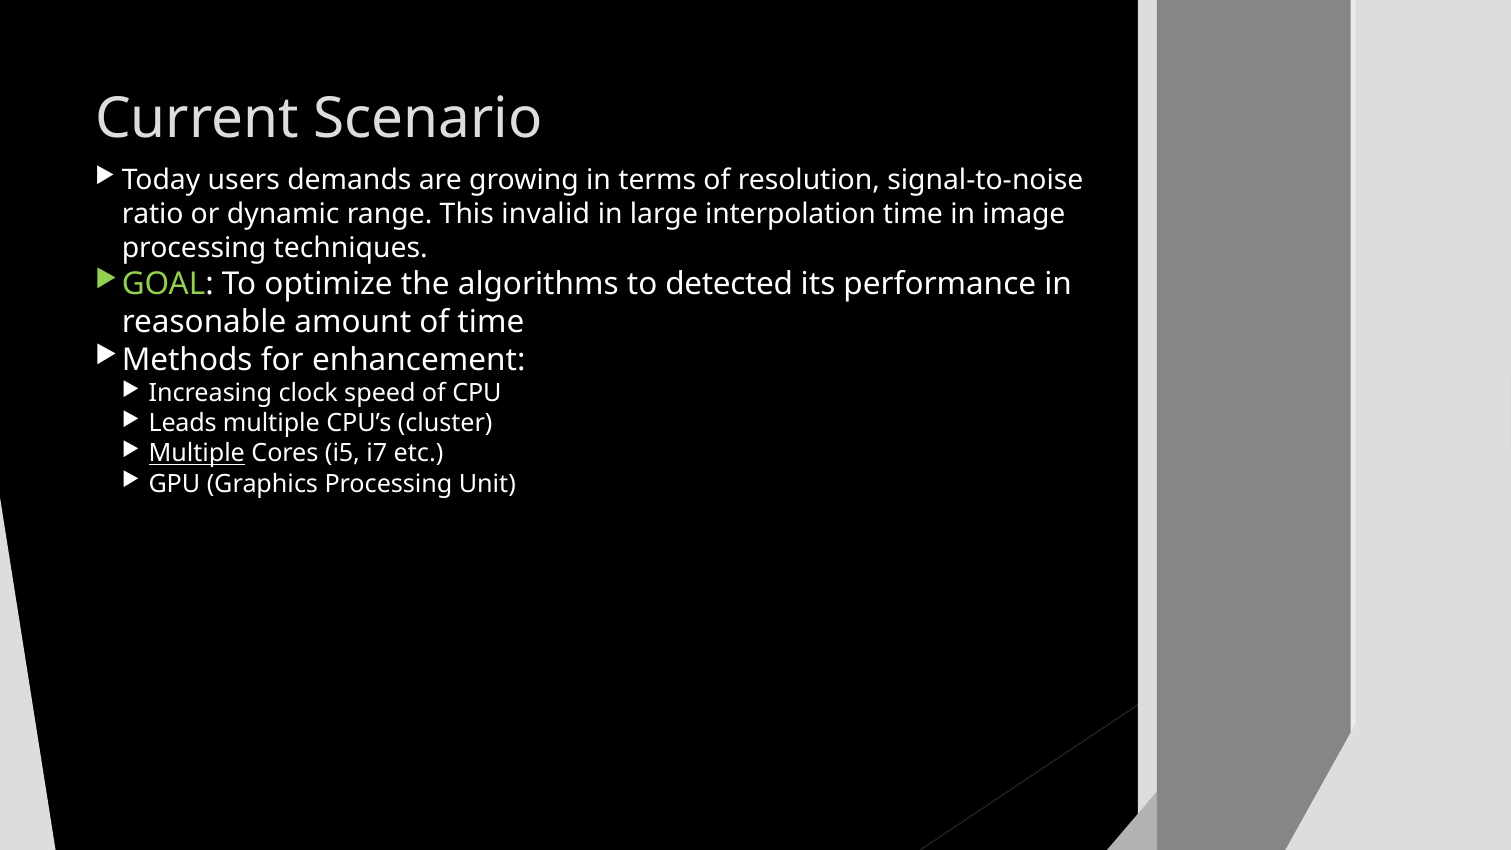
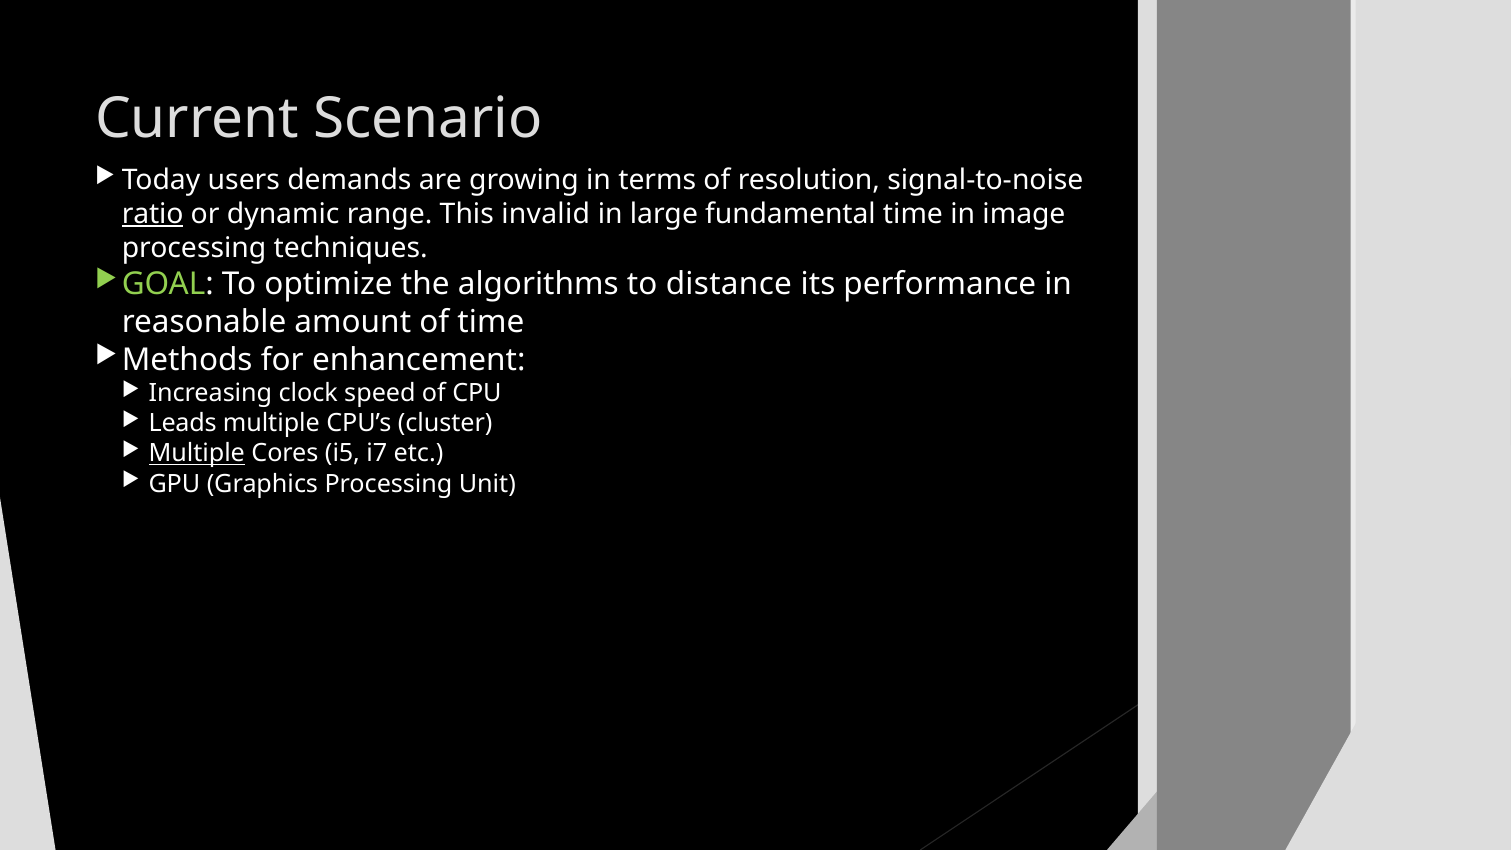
ratio underline: none -> present (153, 214)
interpolation: interpolation -> fundamental (790, 214)
detected: detected -> distance (729, 284)
